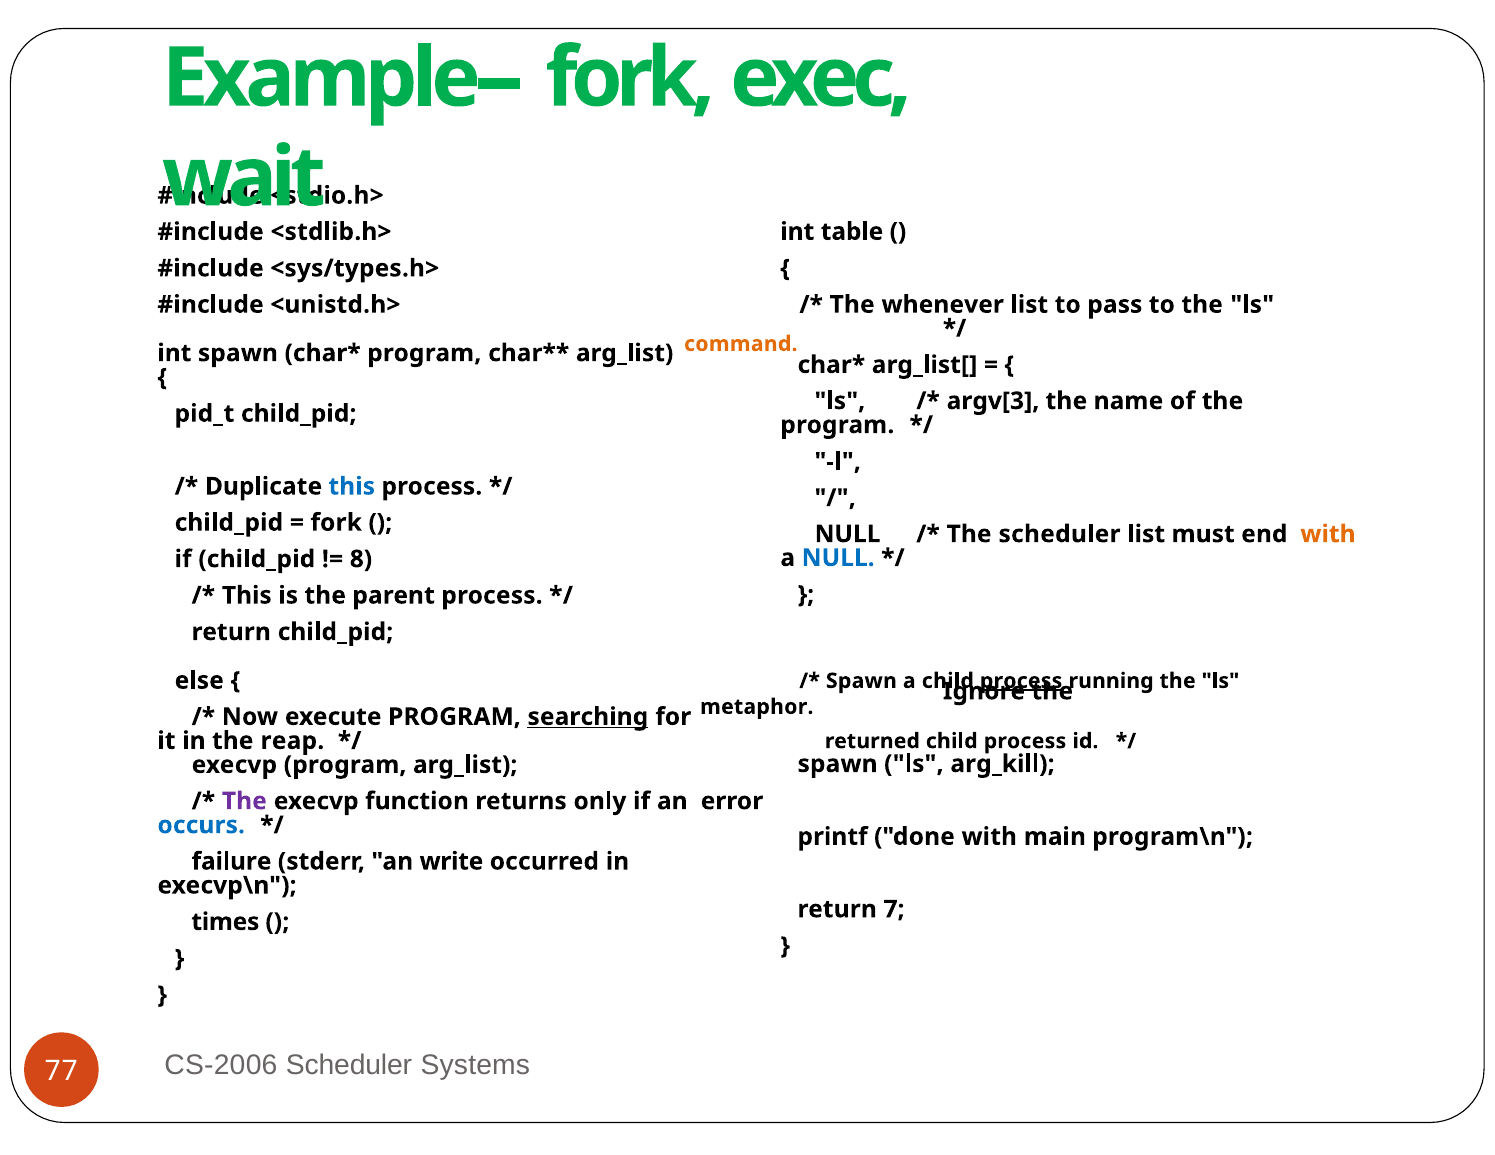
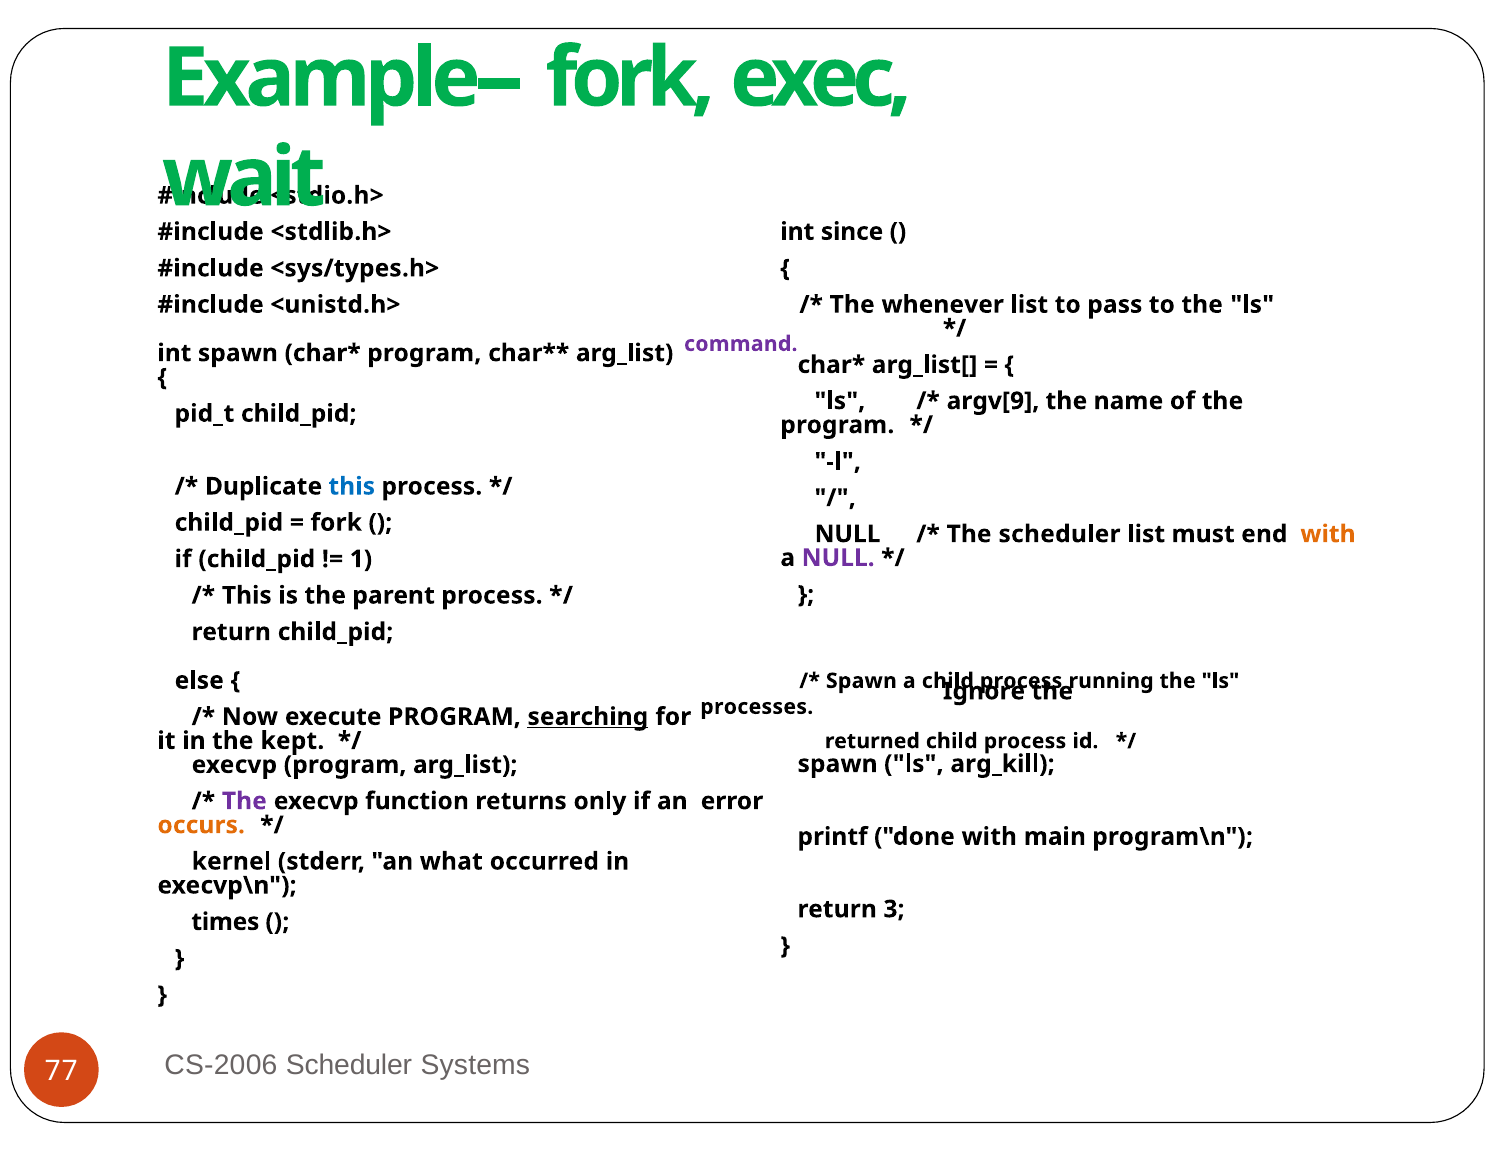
table: table -> since (852, 232)
command colour: orange -> purple (741, 344)
argv[3: argv[3 -> argv[9 (993, 401)
NULL colour: blue -> purple (838, 558)
8: 8 -> 1 (361, 559)
process underline: present -> none (1021, 681)
metaphor: metaphor -> processes (757, 707)
reap: reap -> kept (292, 741)
occurs colour: blue -> orange (201, 825)
failure: failure -> kernel (231, 862)
write: write -> what (451, 862)
7: 7 -> 3 (894, 909)
